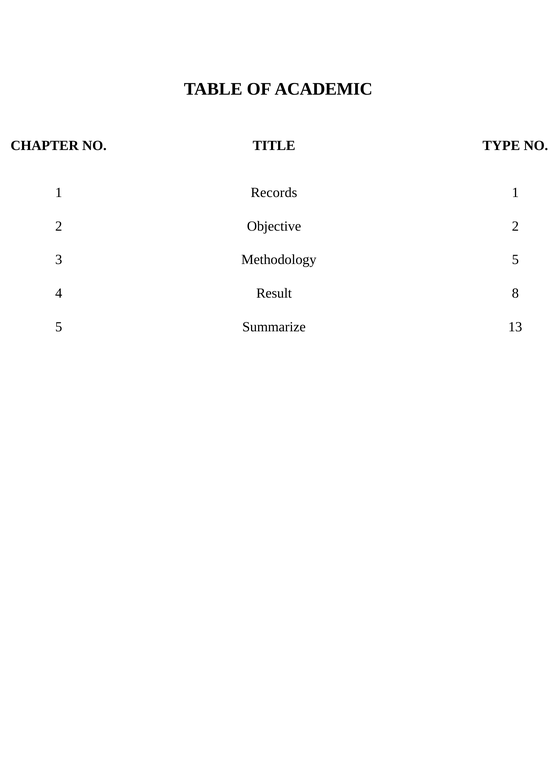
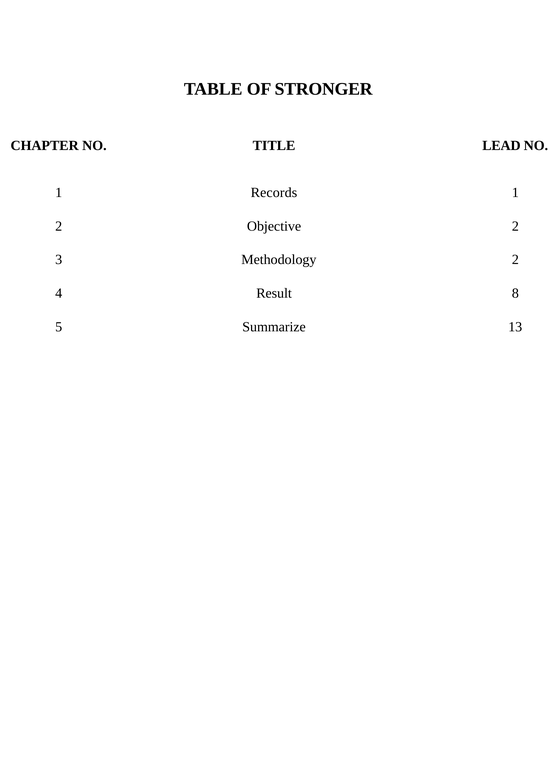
ACADEMIC: ACADEMIC -> STRONGER (324, 89)
TYPE: TYPE -> LEAD (501, 145)
Methodology 5: 5 -> 2 (515, 260)
